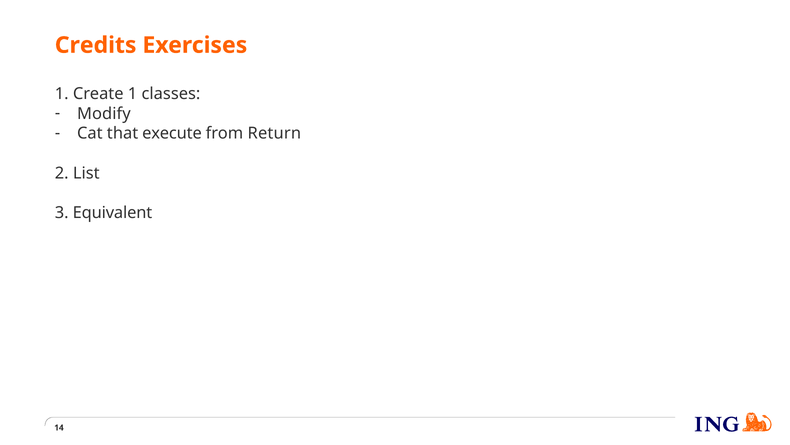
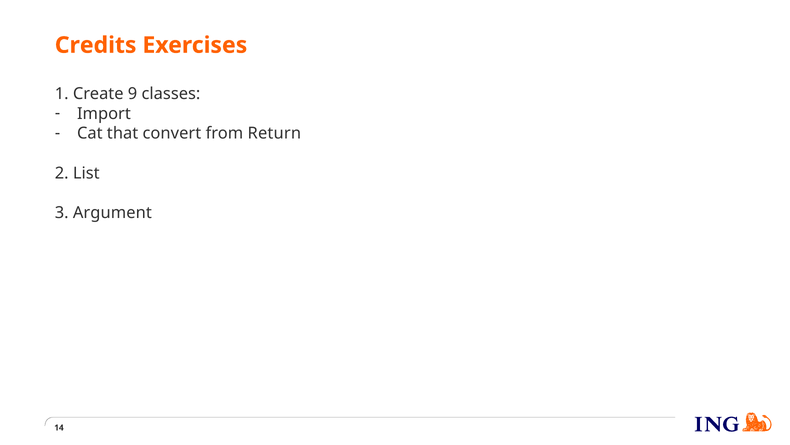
Create 1: 1 -> 9 (133, 94)
Modify: Modify -> Import (104, 114)
execute: execute -> convert (172, 133)
Equivalent: Equivalent -> Argument (112, 212)
